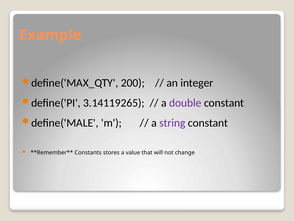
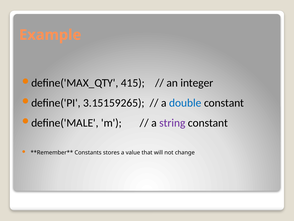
200: 200 -> 415 (133, 83)
3.14119265: 3.14119265 -> 3.15159265 (114, 103)
double colour: purple -> blue (185, 103)
